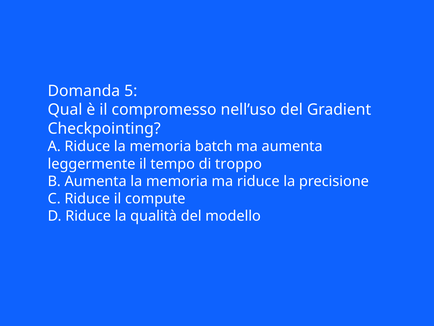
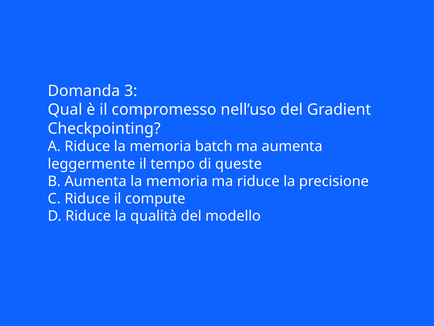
5: 5 -> 3 (131, 91)
troppo: troppo -> queste (239, 164)
